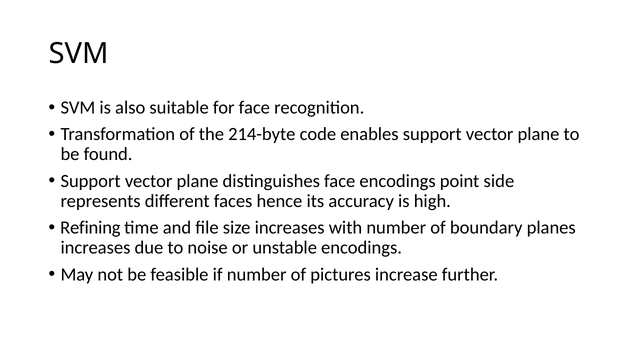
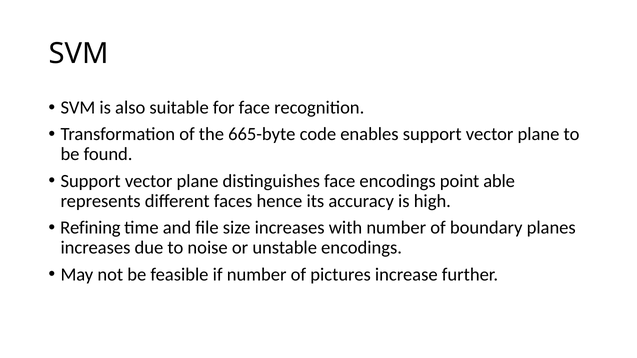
214-byte: 214-byte -> 665-byte (262, 134)
side: side -> able (499, 181)
